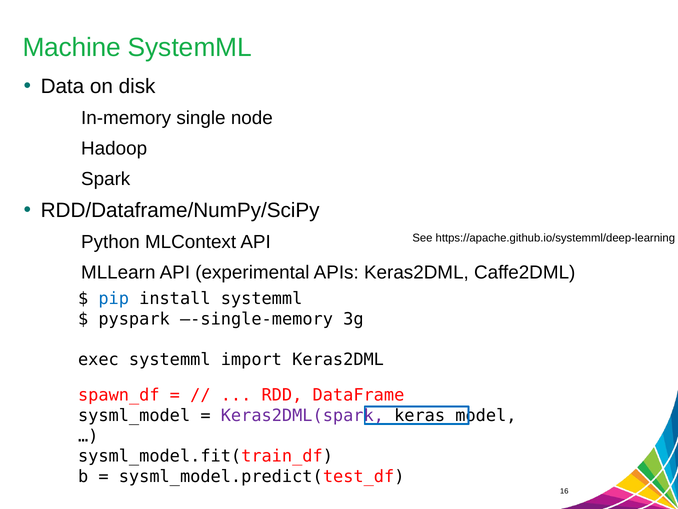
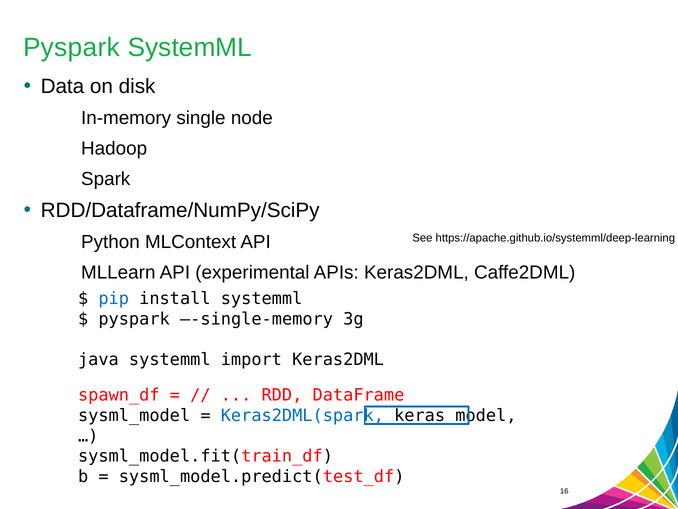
Machine: Machine -> Pyspark (71, 47)
exec: exec -> java (98, 359)
Keras2DML(spark colour: purple -> blue (302, 415)
